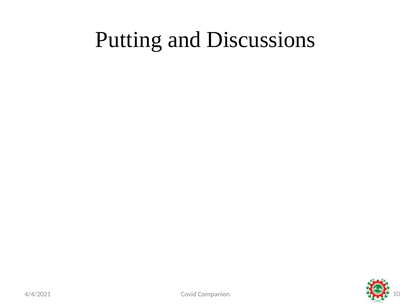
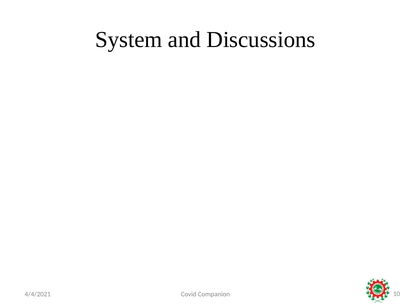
Putting: Putting -> System (129, 40)
